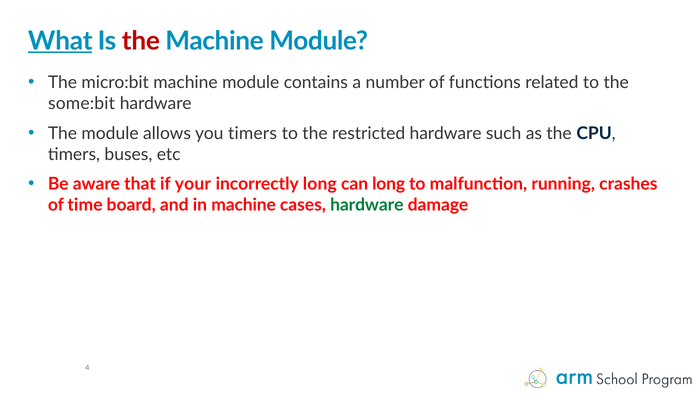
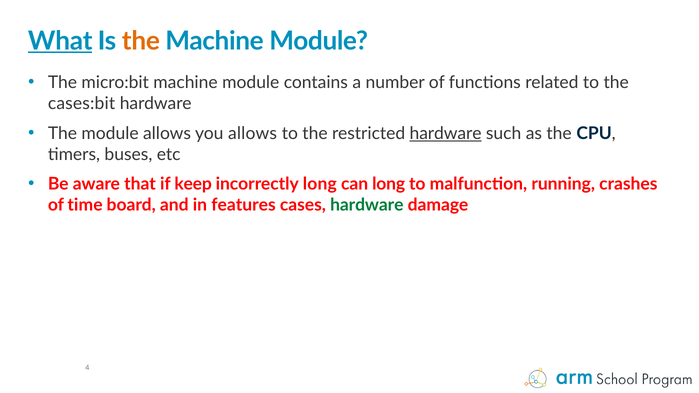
the colour: red -> orange (141, 41)
some:bit: some:bit -> cases:bit (82, 104)
you timers: timers -> allows (253, 133)
hardware underline: none -> present (446, 133)
your: your -> keep (193, 184)
in machine: machine -> features (244, 205)
